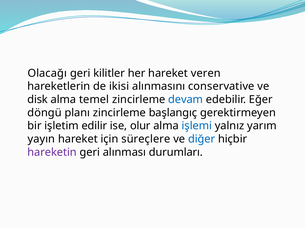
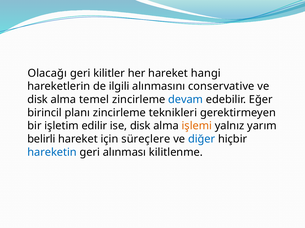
veren: veren -> hangi (206, 73)
ikisi: ikisi -> ilgili (119, 87)
döngü: döngü -> birincil (45, 113)
başlangıç: başlangıç -> teknikleri (173, 113)
ise olur: olur -> disk (140, 126)
işlemi colour: blue -> orange (197, 126)
yayın: yayın -> belirli (41, 139)
hareketin colour: purple -> blue (52, 153)
durumları: durumları -> kilitlenme (176, 153)
